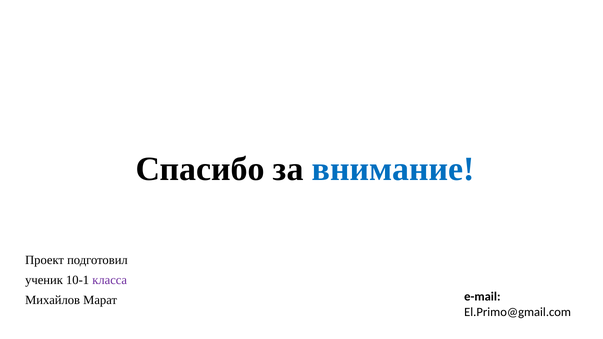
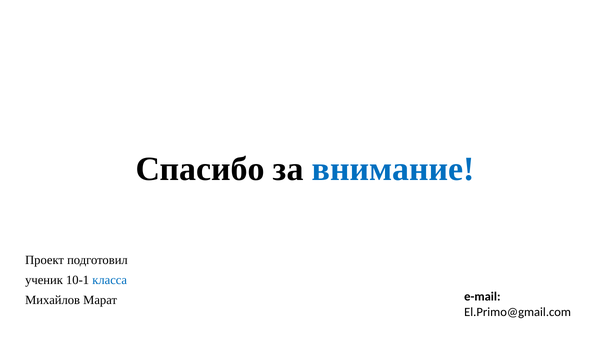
класса colour: purple -> blue (110, 280)
